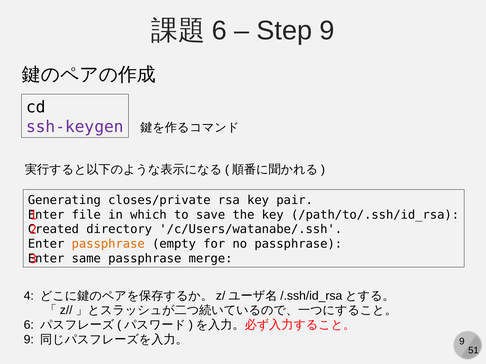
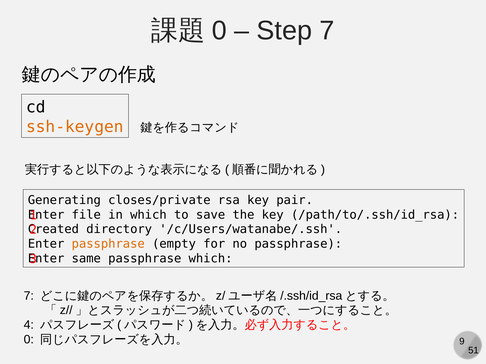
6: 6 -> 0 (219, 31)
Step 9: 9 -> 7 (327, 31)
ssh-keygen colour: purple -> orange (75, 127)
passphrase merge: merge -> which (211, 259)
4: 4 -> 7 (29, 296)
6: 6 -> 4 (29, 325)
9: 9 -> 0 (29, 340)
